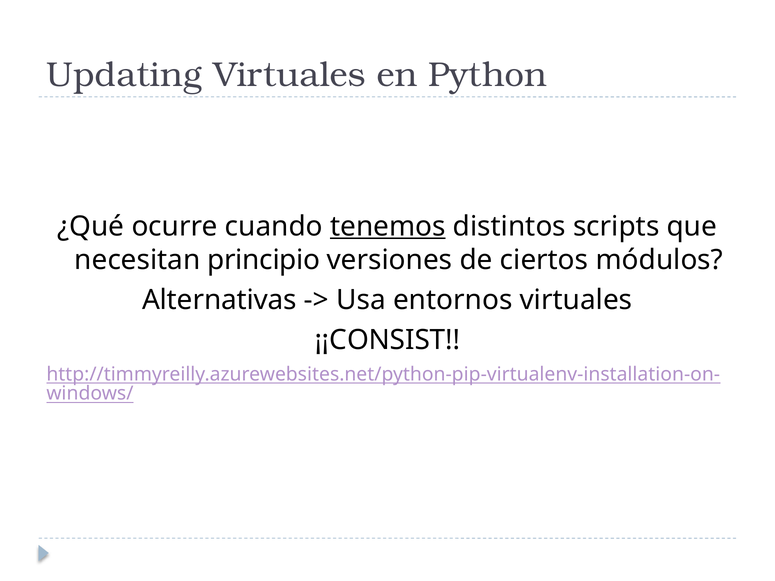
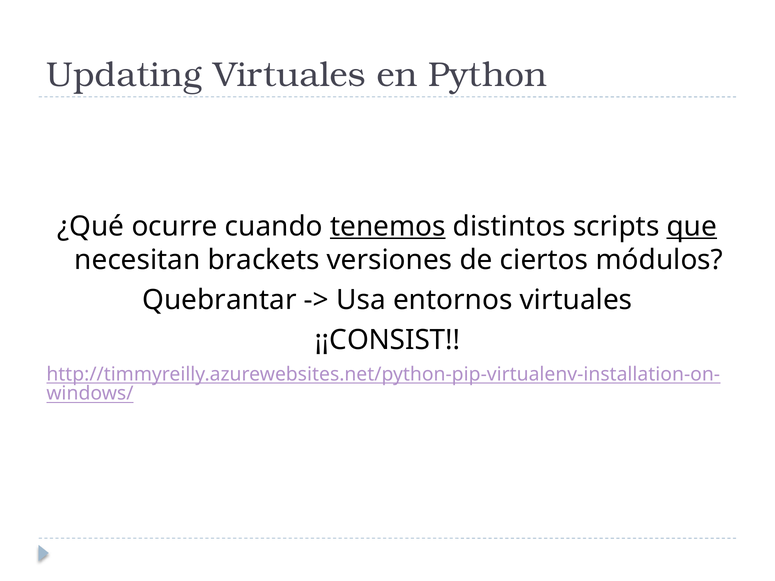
que underline: none -> present (692, 226)
principio: principio -> brackets (264, 260)
Alternativas: Alternativas -> Quebrantar (219, 300)
